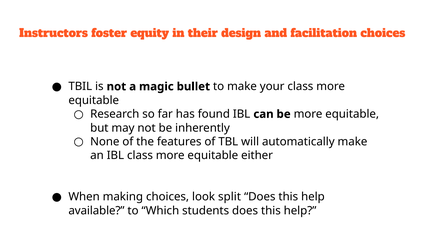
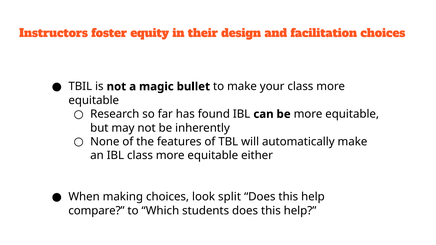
available: available -> compare (97, 211)
